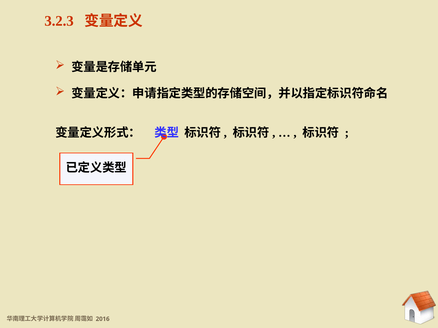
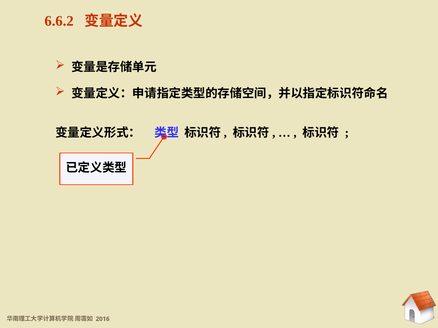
3.2.3: 3.2.3 -> 6.6.2 (59, 21)
